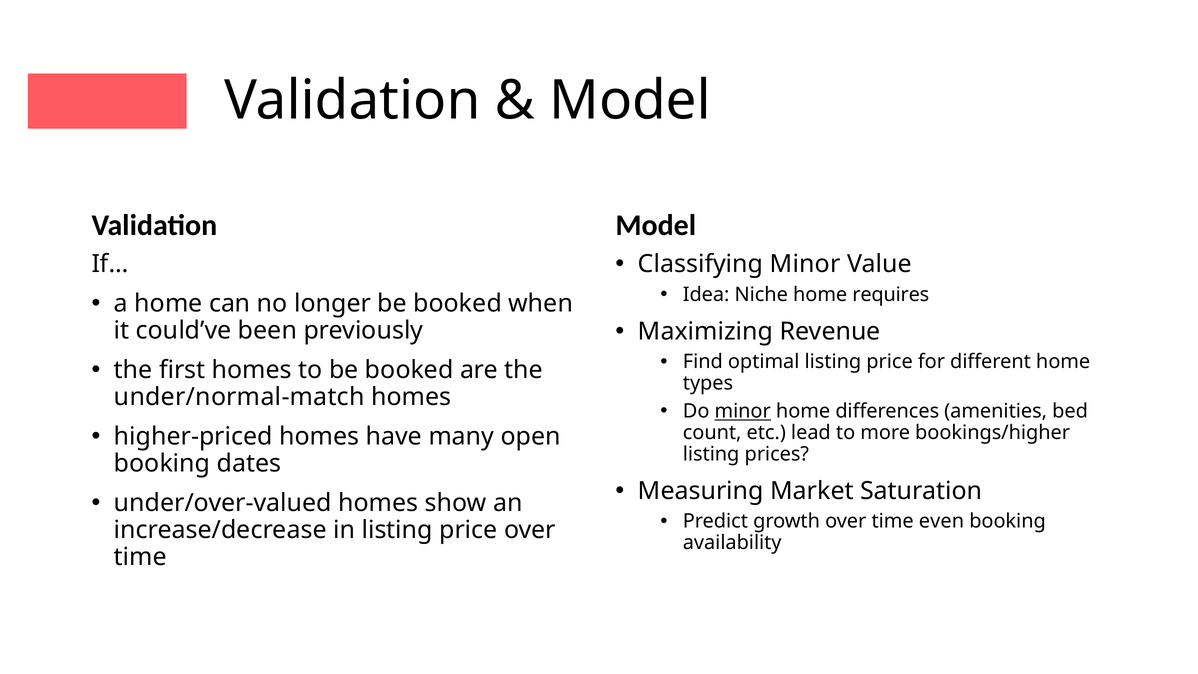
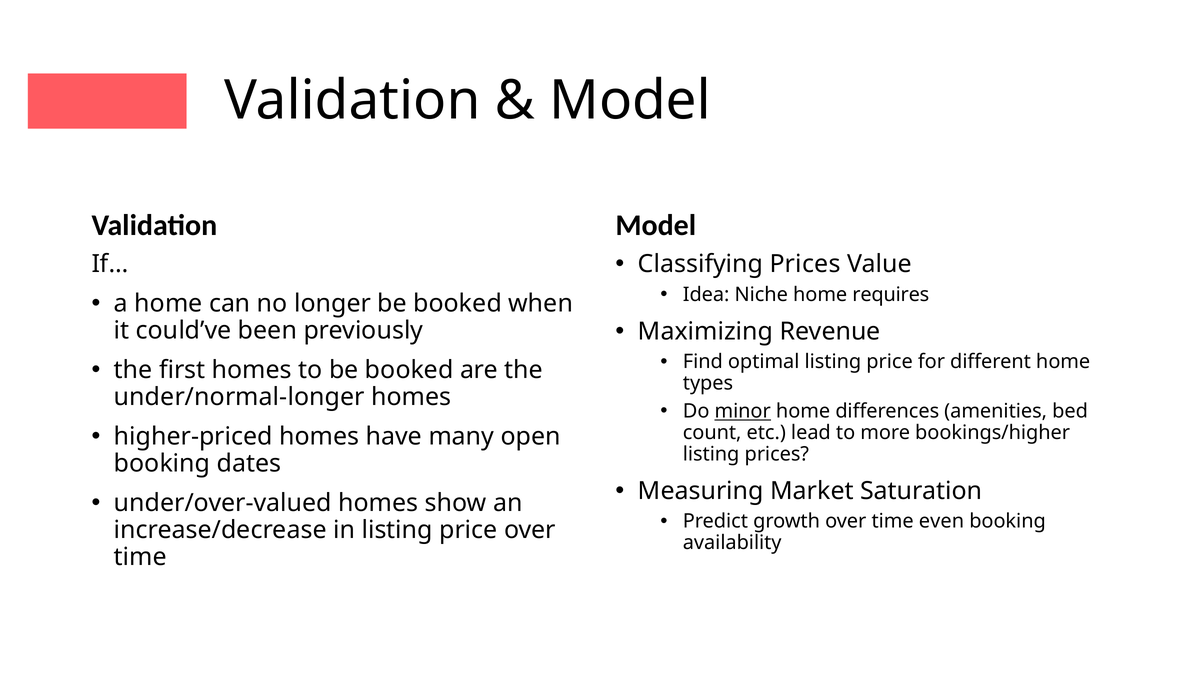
Classifying Minor: Minor -> Prices (805, 264)
under/normal-match: under/normal-match -> under/normal-longer (239, 397)
